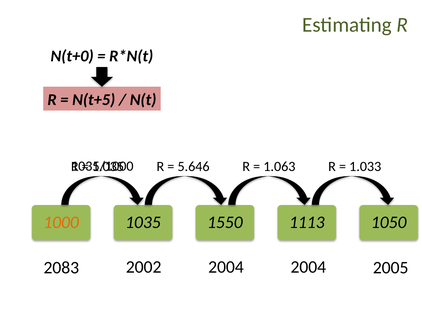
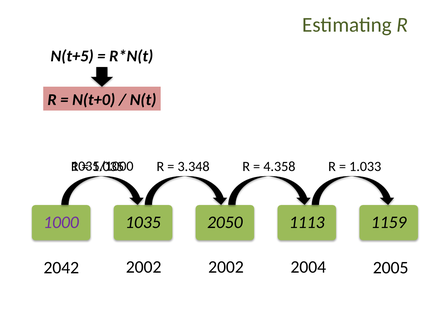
N(t+0: N(t+0 -> N(t+5 (72, 56)
N(t+5: N(t+5 -> N(t+0 (94, 100)
5.646: 5.646 -> 3.348 (194, 166)
1.063: 1.063 -> 4.358 (279, 166)
1000 colour: orange -> purple (61, 222)
1550: 1550 -> 2050 (225, 222)
1050: 1050 -> 1159 (389, 222)
2083: 2083 -> 2042 (61, 267)
2002 2004: 2004 -> 2002 (226, 267)
